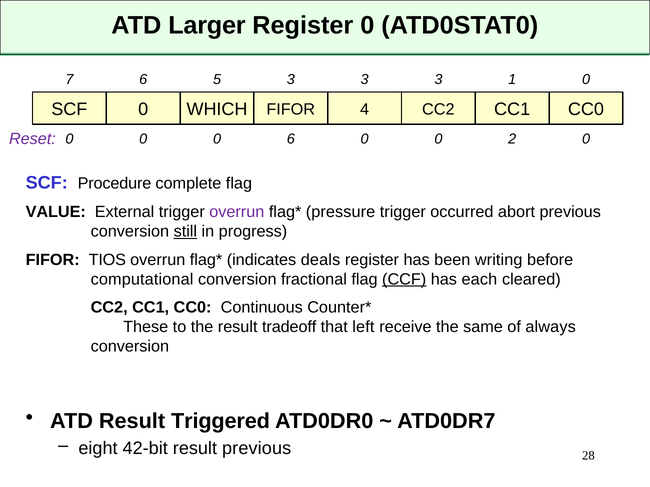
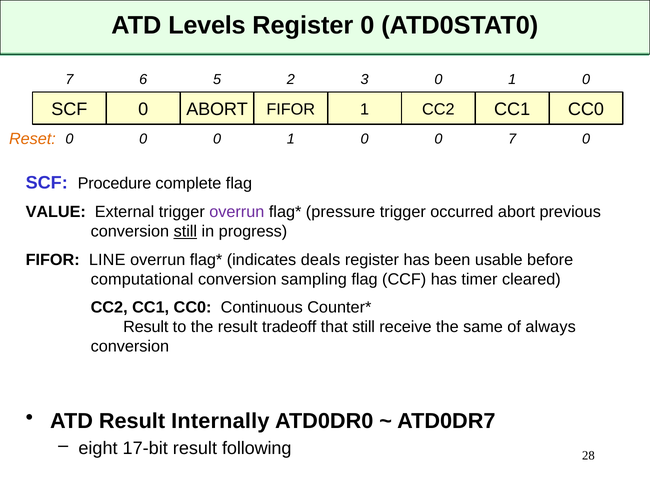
Larger: Larger -> Levels (207, 26)
5 3: 3 -> 2 (291, 80)
3: 3 -> 0 (438, 80)
0 WHICH: WHICH -> ABORT (217, 110)
FIFOR 4: 4 -> 1 (365, 109)
Reset colour: purple -> orange (32, 139)
0 0 6: 6 -> 1 (291, 139)
0 2: 2 -> 7 (512, 139)
TIOS: TIOS -> LINE (107, 260)
writing: writing -> usable (499, 260)
fractional: fractional -> sampling (314, 279)
CCF underline: present -> none (404, 279)
each: each -> timer (479, 279)
These: These -> Result (146, 327)
that left: left -> still (364, 327)
Triggered: Triggered -> Internally (220, 422)
42-bit: 42-bit -> 17-bit (145, 449)
result previous: previous -> following (257, 449)
